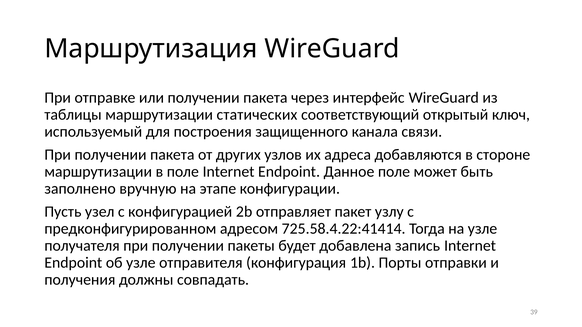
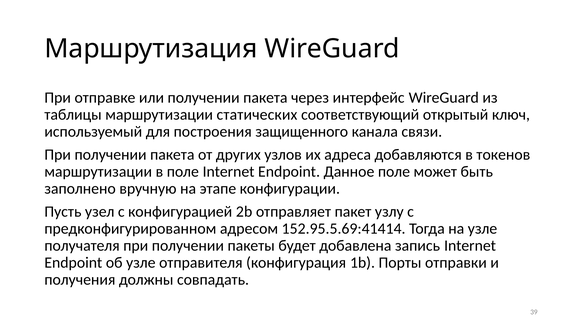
стороне: стороне -> токенов (503, 155)
725.58.4.22:41414: 725.58.4.22:41414 -> 152.95.5.69:41414 (344, 229)
